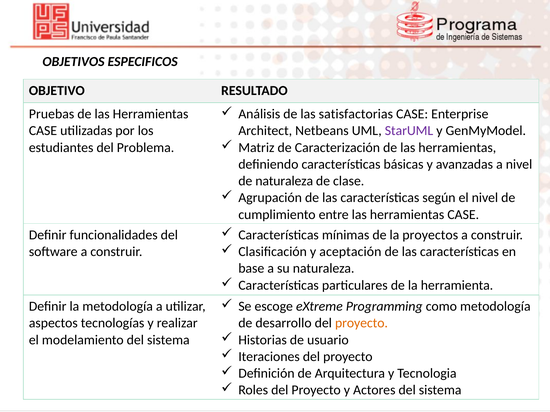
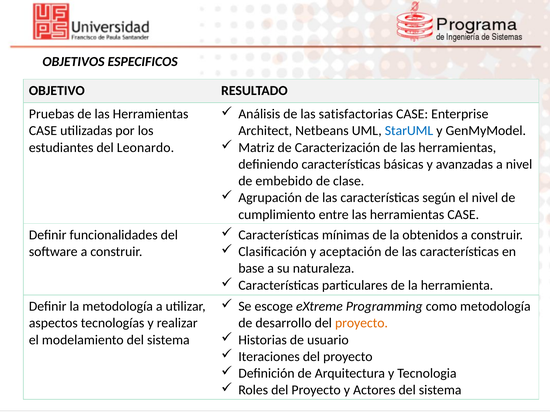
StarUML colour: purple -> blue (409, 131)
Problema: Problema -> Leonardo (145, 148)
de naturaleza: naturaleza -> embebido (284, 181)
proyectos: proyectos -> obtenidos (430, 235)
